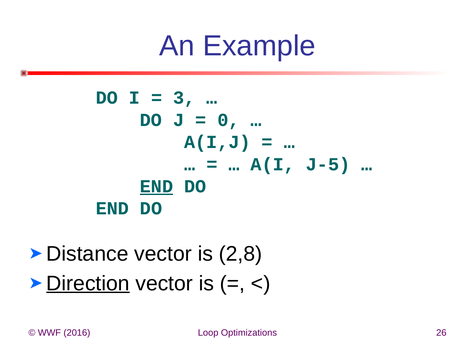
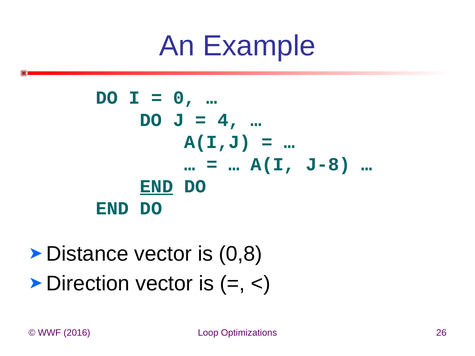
3: 3 -> 0 (184, 98)
0: 0 -> 4 (228, 120)
J-5: J-5 -> J-8 (328, 164)
2,8: 2,8 -> 0,8 (241, 254)
Direction underline: present -> none (88, 284)
